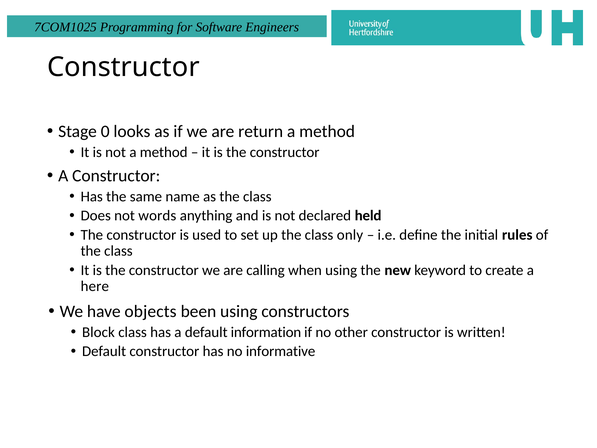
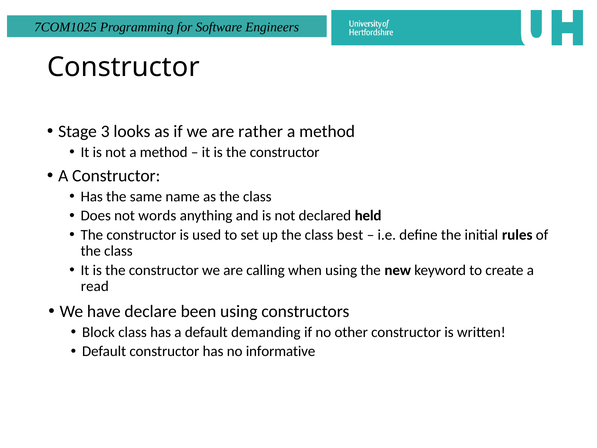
0: 0 -> 3 (105, 131)
return: return -> rather (261, 131)
only: only -> best (350, 235)
here: here -> read (95, 286)
objects: objects -> declare (151, 311)
information: information -> demanding (266, 332)
